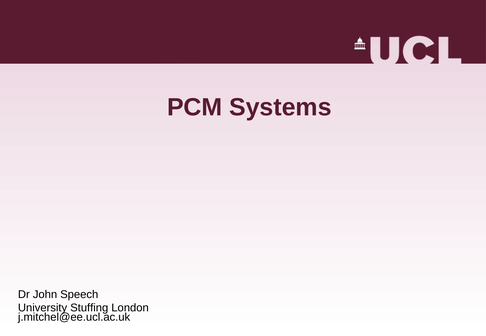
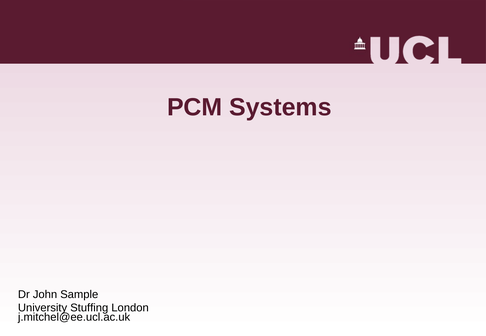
Speech: Speech -> Sample (79, 295)
